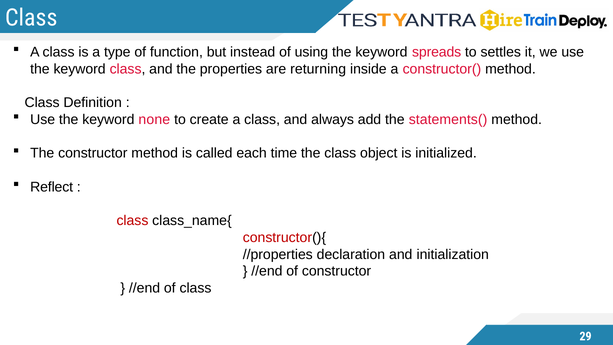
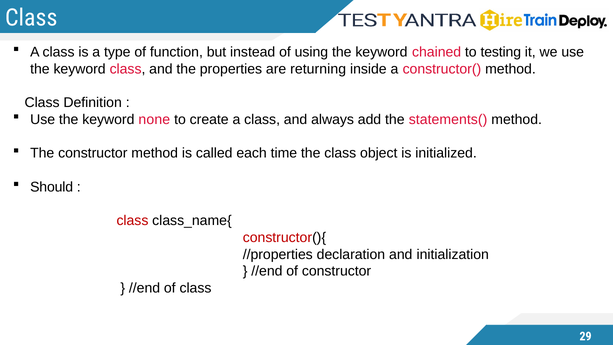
spreads: spreads -> chained (437, 52)
settles: settles -> testing (501, 52)
Reflect: Reflect -> Should (52, 187)
